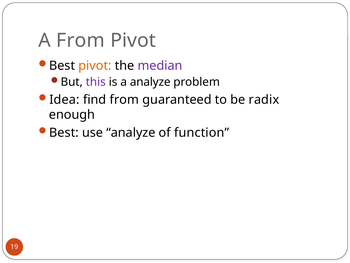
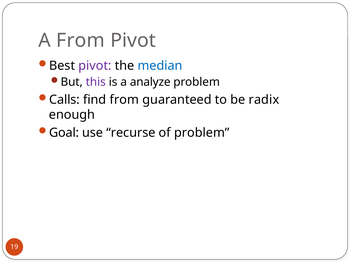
pivot colour: orange -> purple (95, 66)
median colour: purple -> blue (160, 66)
Idea: Idea -> Calls (64, 99)
Best: Best -> Goal (64, 133)
use analyze: analyze -> recurse (131, 133)
of function: function -> problem (202, 133)
